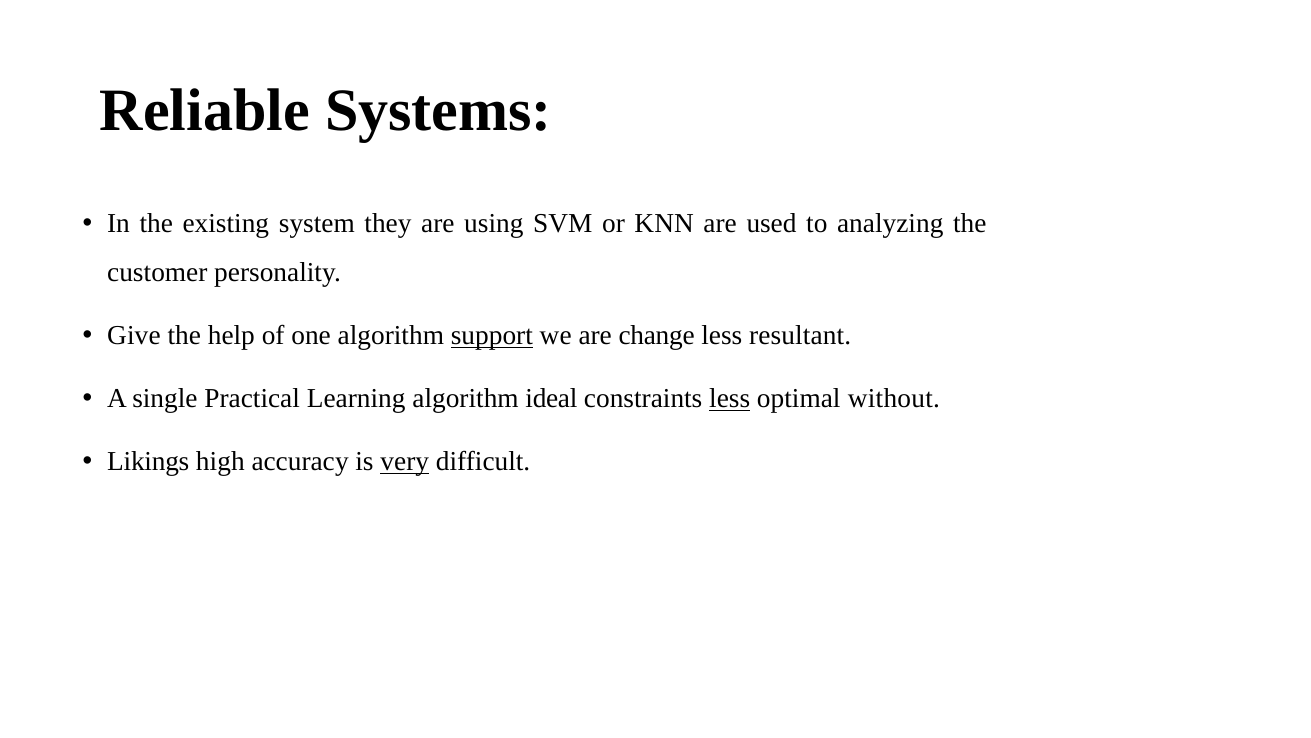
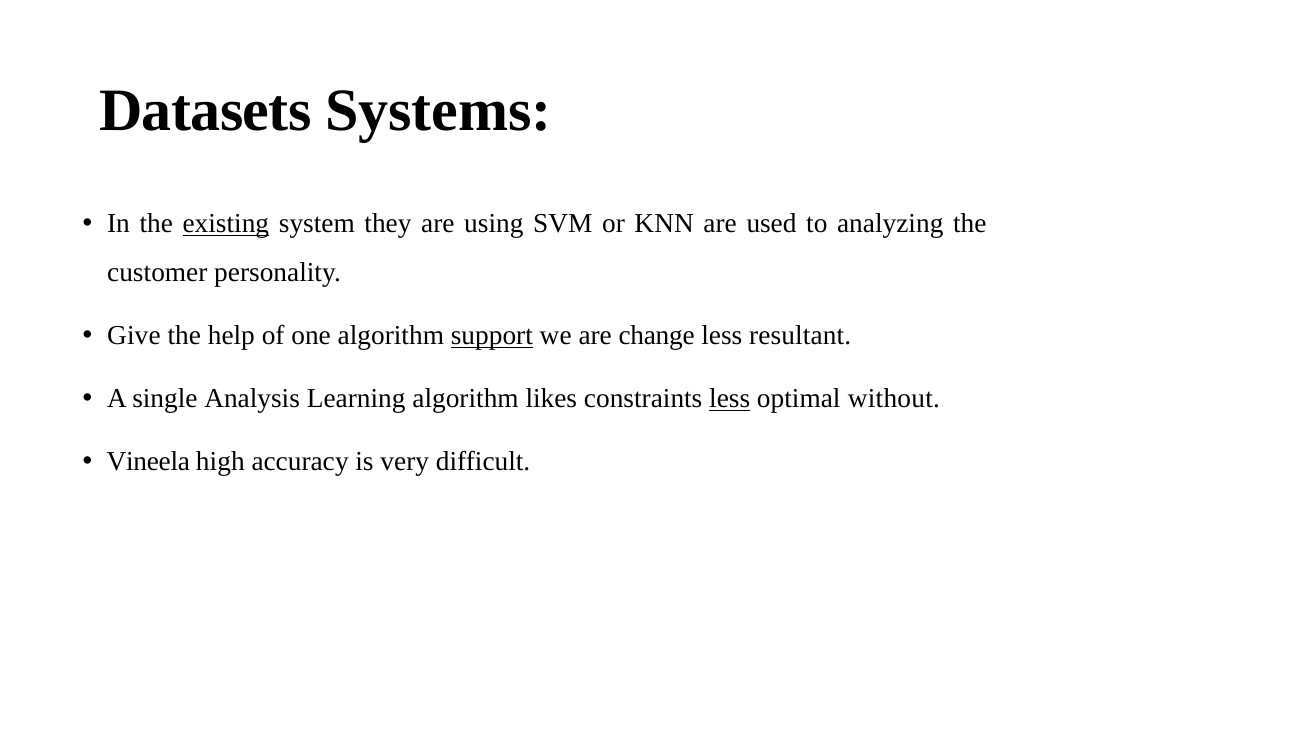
Reliable: Reliable -> Datasets (205, 110)
existing underline: none -> present (226, 224)
Practical: Practical -> Analysis (252, 399)
ideal: ideal -> likes (551, 399)
Likings: Likings -> Vineela (148, 461)
very underline: present -> none (405, 461)
